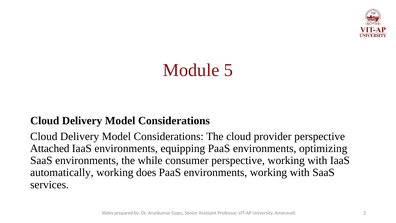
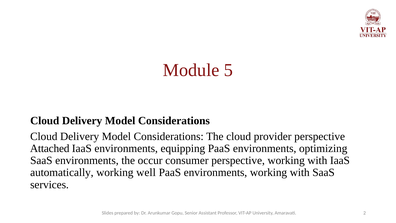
while: while -> occur (150, 160)
does: does -> well (146, 172)
